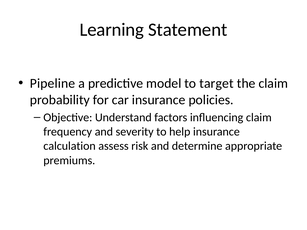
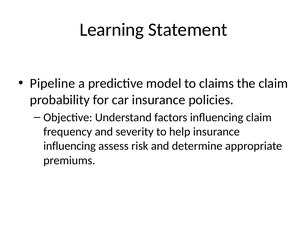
target: target -> claims (217, 84)
calculation: calculation -> influencing (70, 146)
